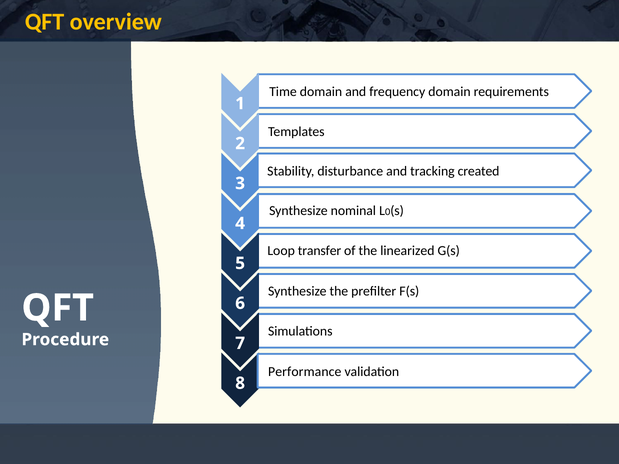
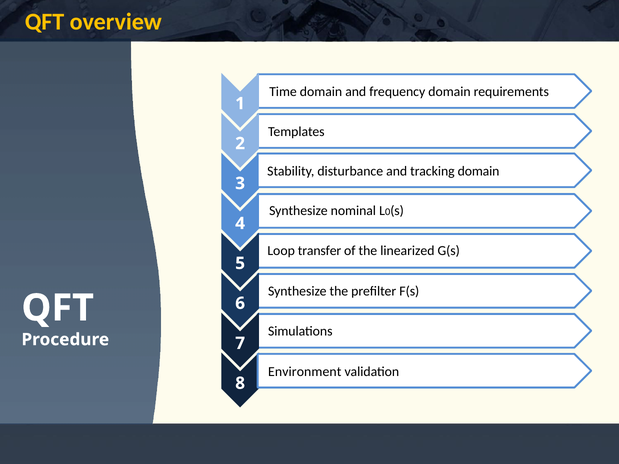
tracking created: created -> domain (479, 171)
Performance: Performance -> Environment (305, 372)
